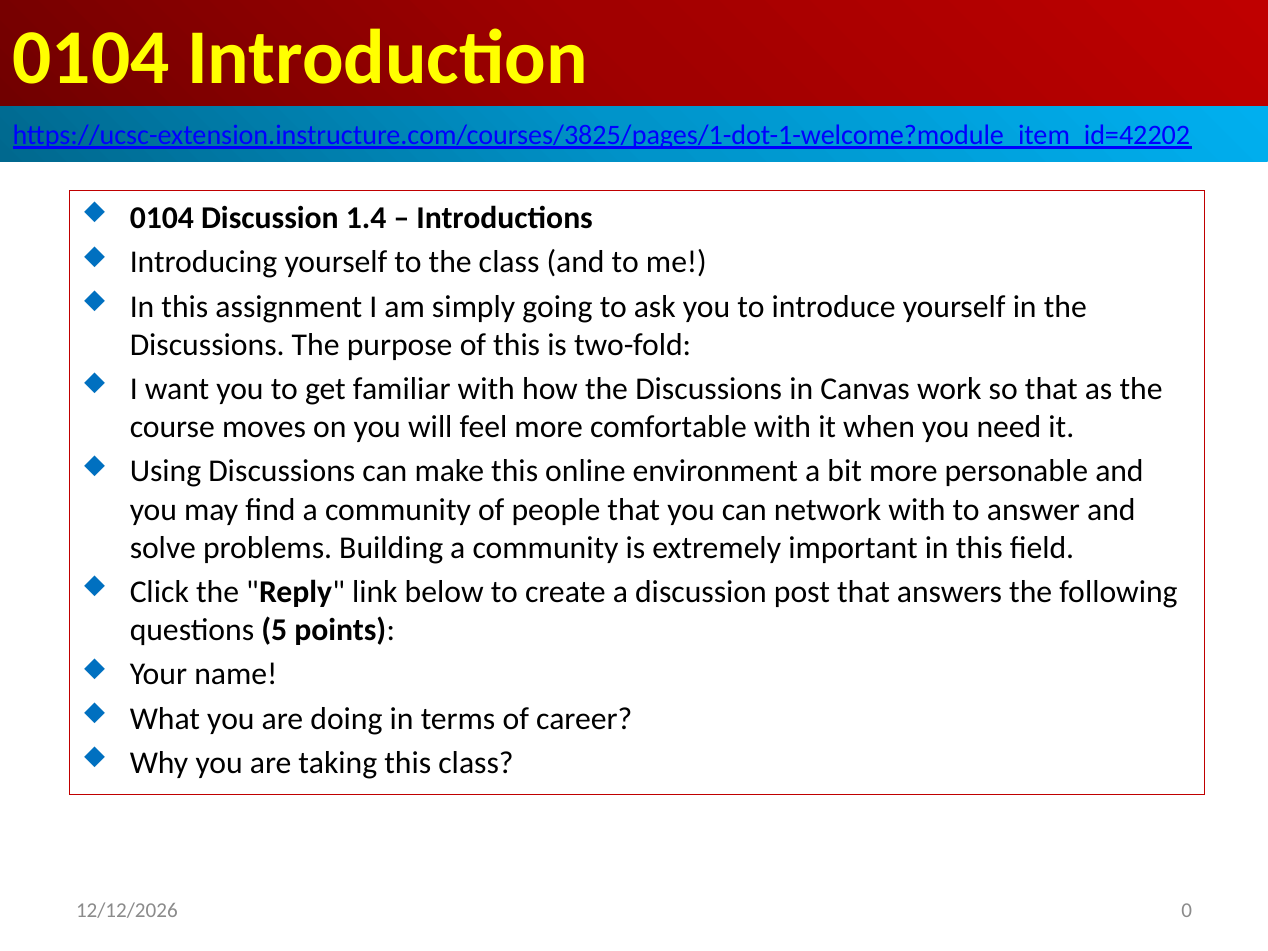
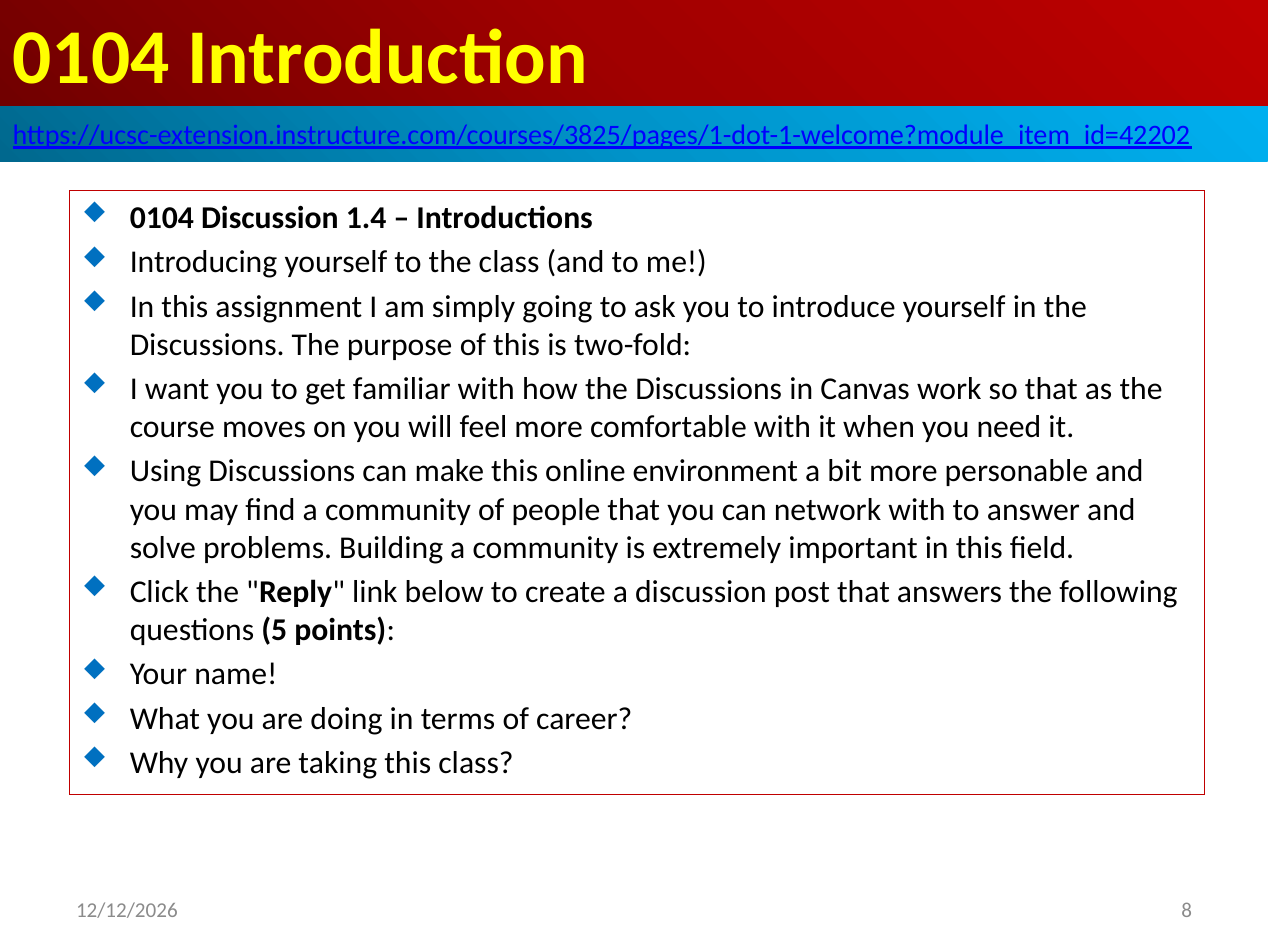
0: 0 -> 8 (1187, 911)
